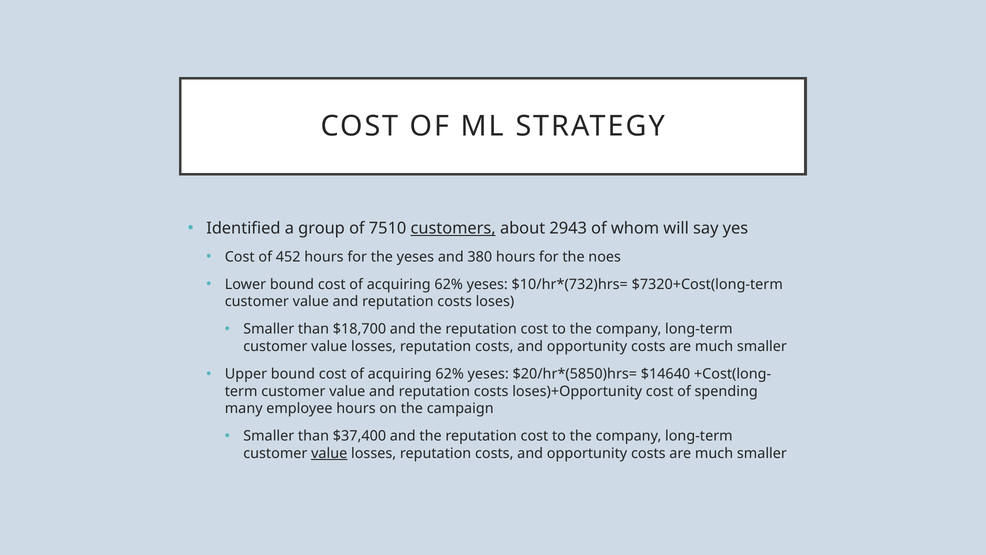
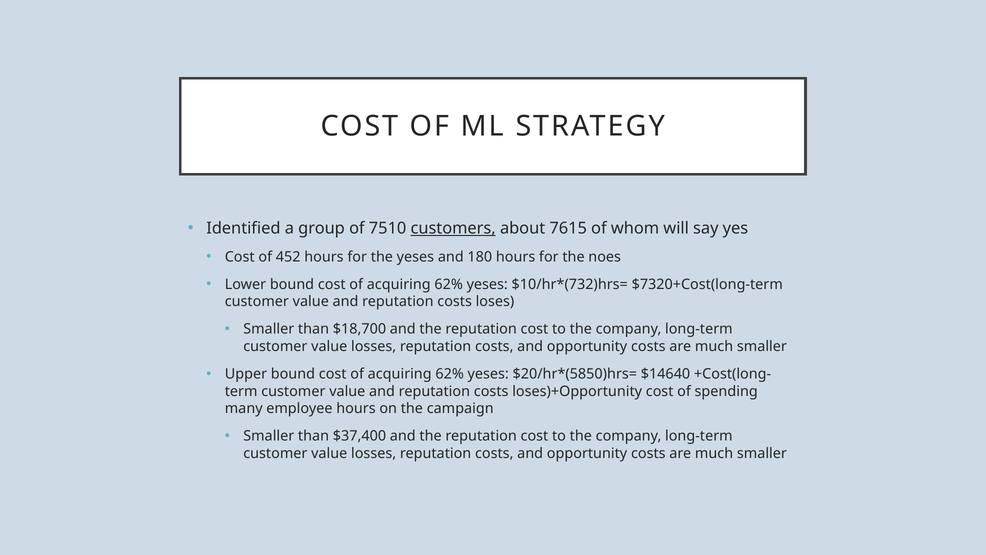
2943: 2943 -> 7615 (568, 228)
380: 380 -> 180 (480, 257)
value underline: present -> none (329, 453)
